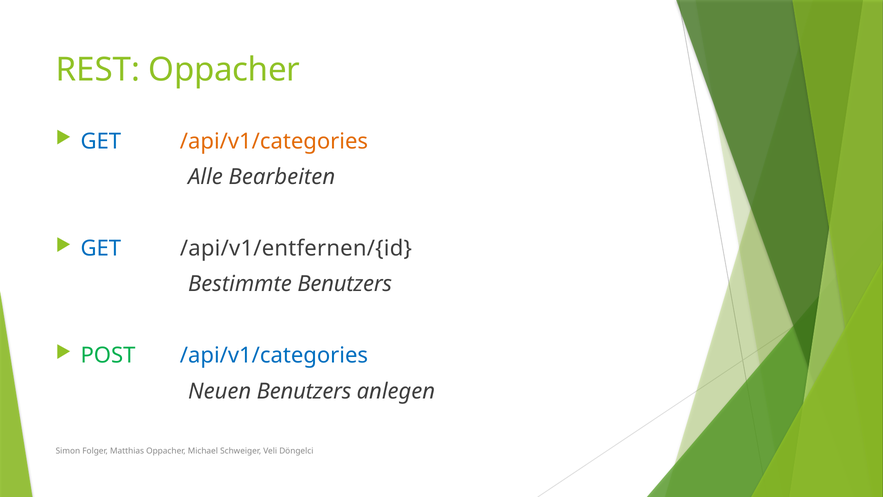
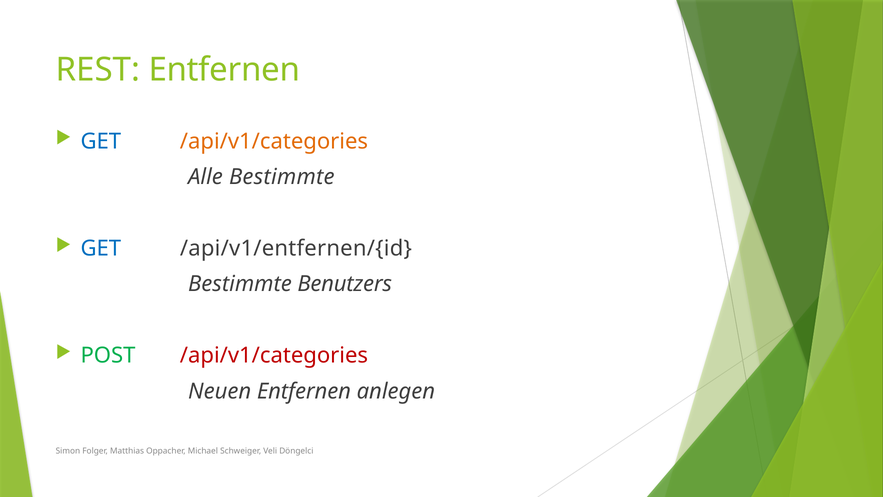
REST Oppacher: Oppacher -> Entfernen (224, 70)
Alle Bearbeiten: Bearbeiten -> Bestimmte (282, 177)
/api/v1/categories colour: blue -> red (274, 355)
Neuen Benutzers: Benutzers -> Entfernen (304, 391)
